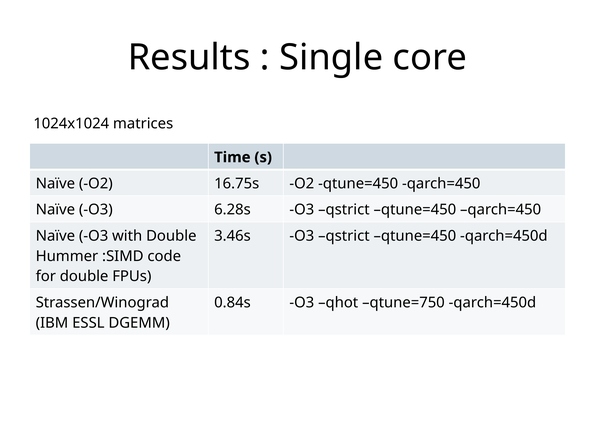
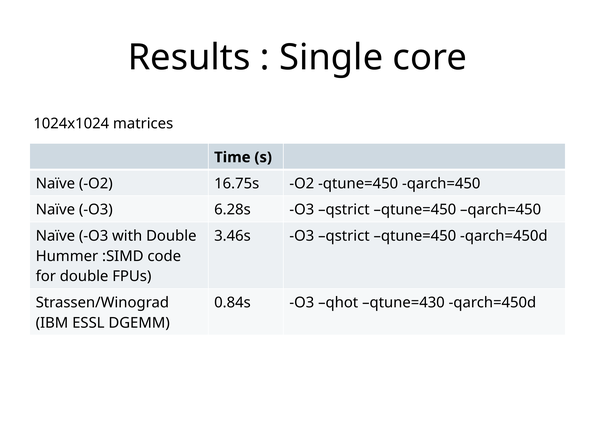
qtune=750: qtune=750 -> qtune=430 (403, 303)
